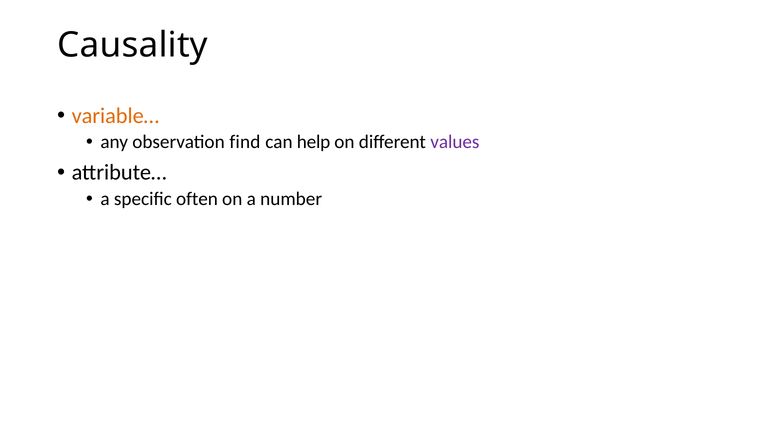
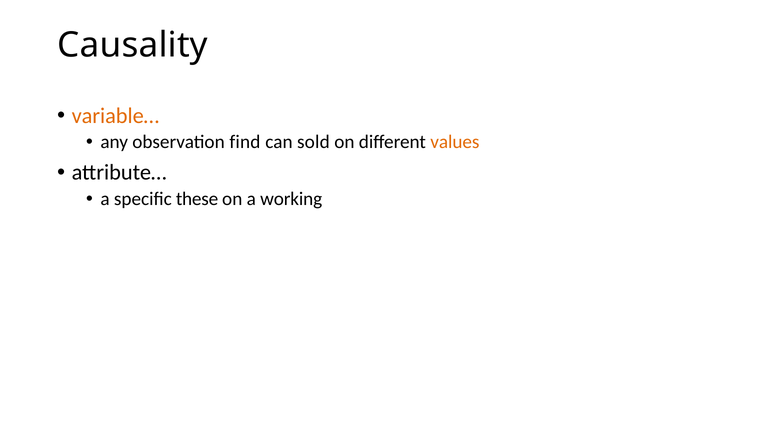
help: help -> sold (313, 142)
values colour: purple -> orange (455, 142)
often: often -> these (197, 199)
number: number -> working (291, 199)
